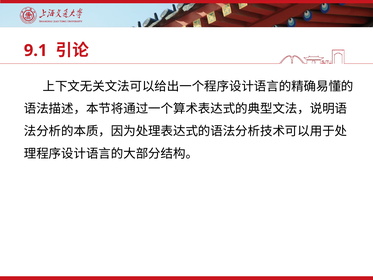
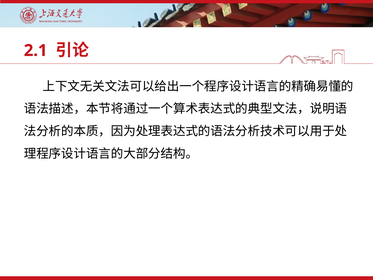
9.1: 9.1 -> 2.1 (36, 50)
